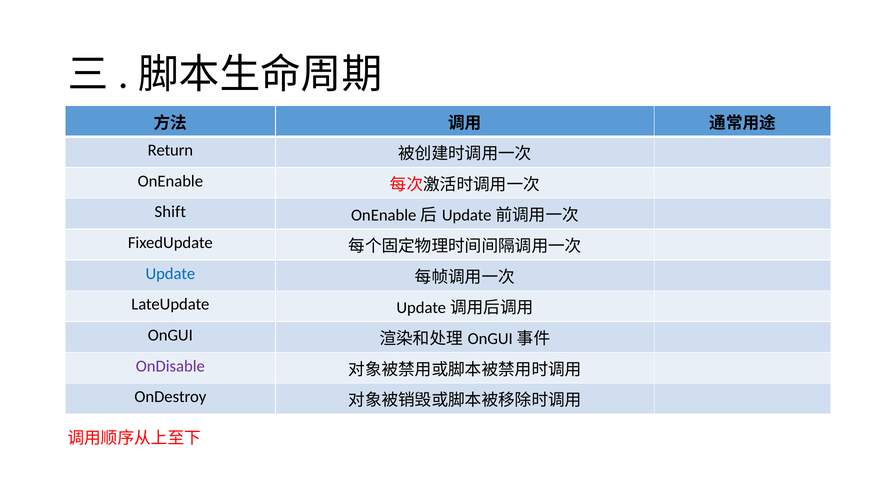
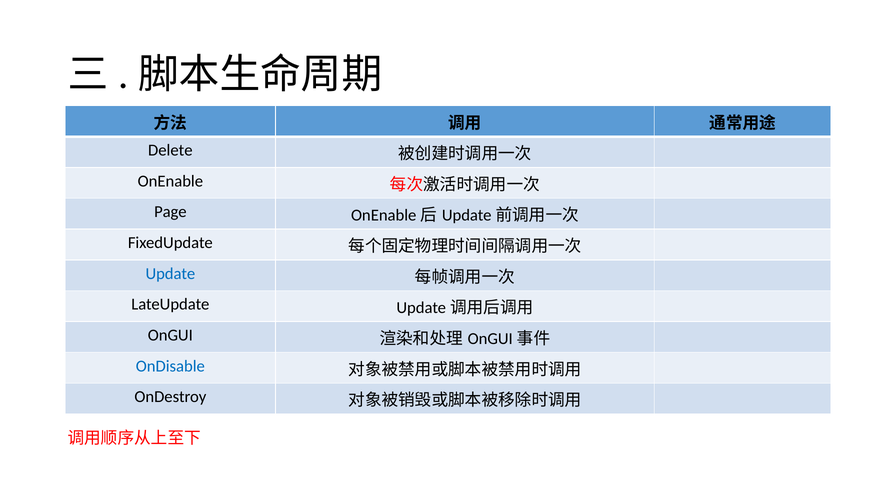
Return: Return -> Delete (170, 150)
Shift: Shift -> Page (170, 212)
OnDisable colour: purple -> blue (170, 366)
